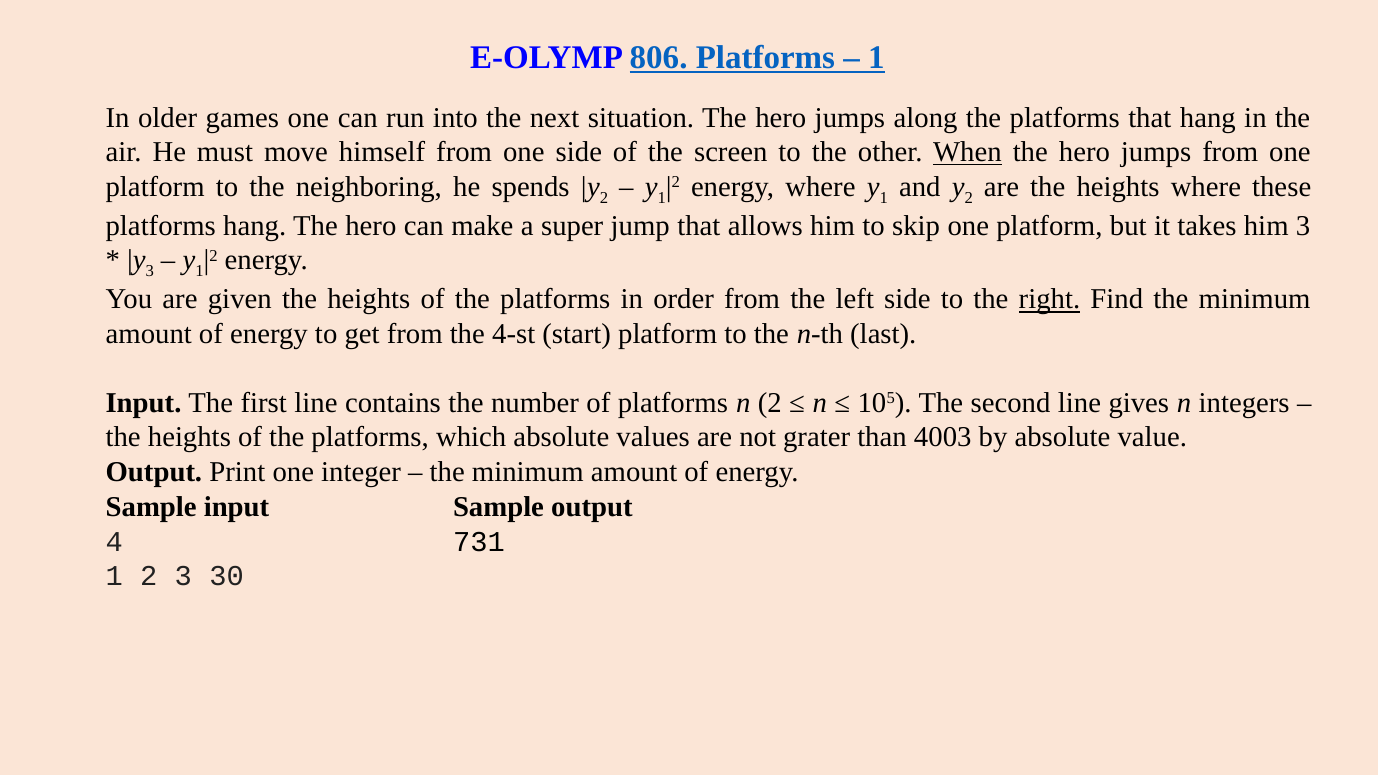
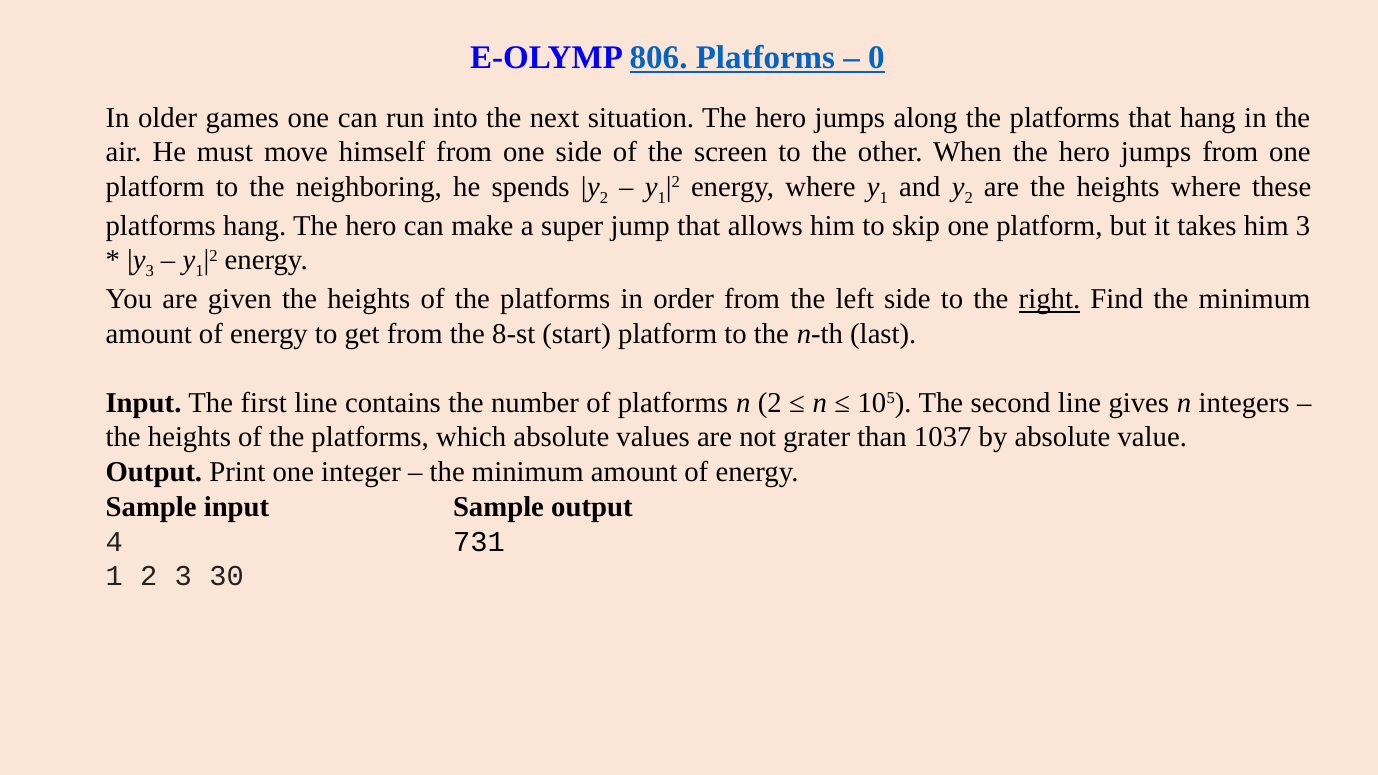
1: 1 -> 0 (876, 58)
When underline: present -> none (967, 152)
4-st: 4-st -> 8-st (514, 334)
4003: 4003 -> 1037 (943, 437)
